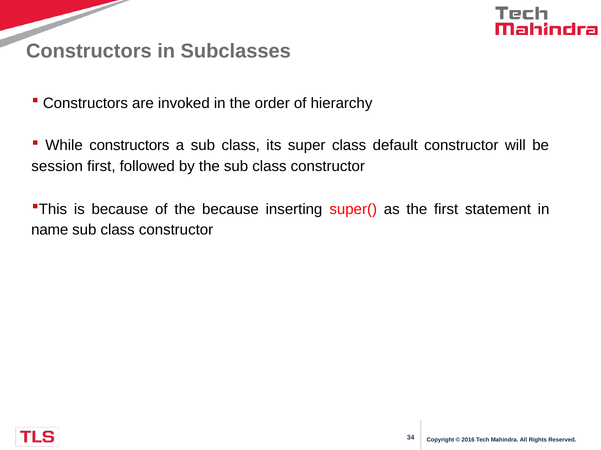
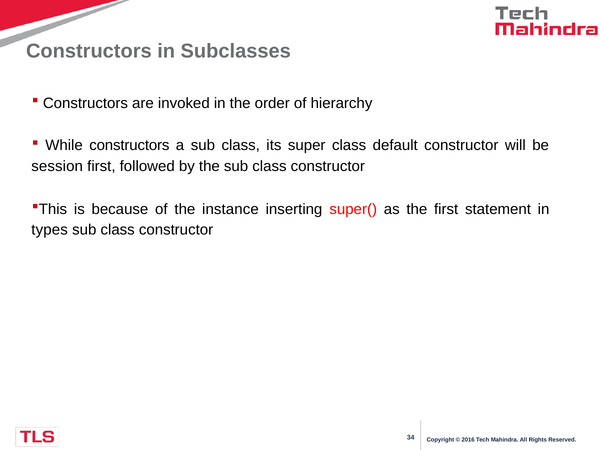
the because: because -> instance (230, 209)
name: name -> types (50, 230)
